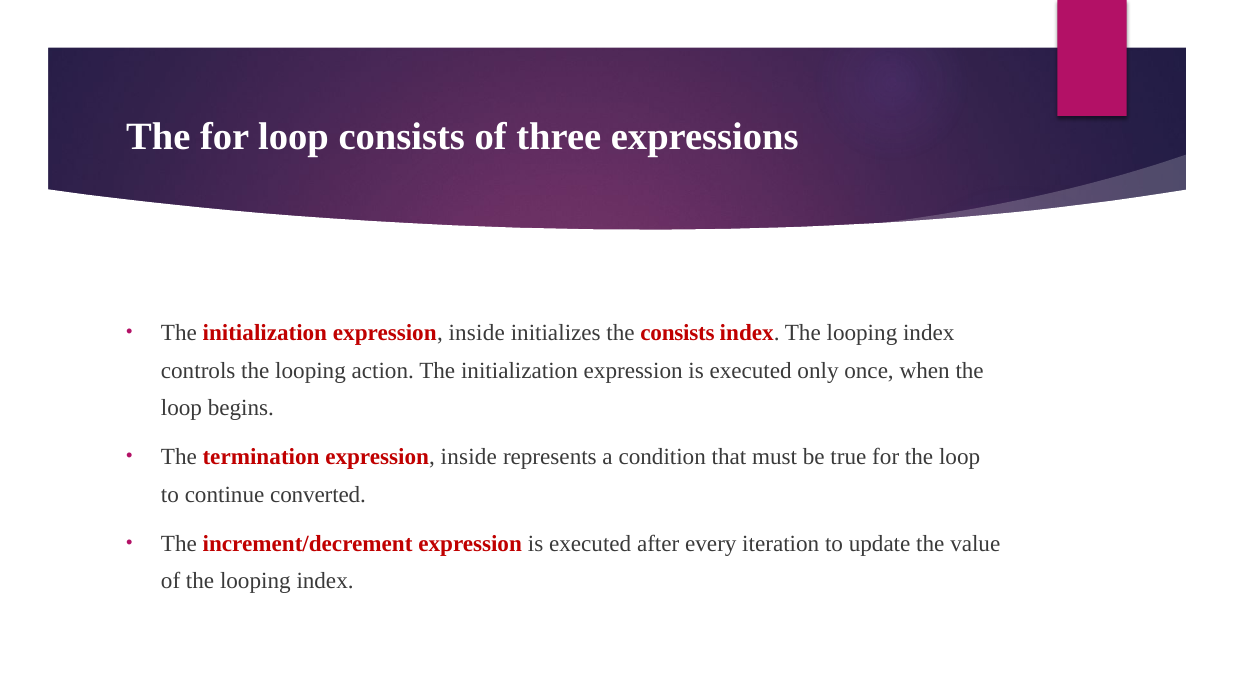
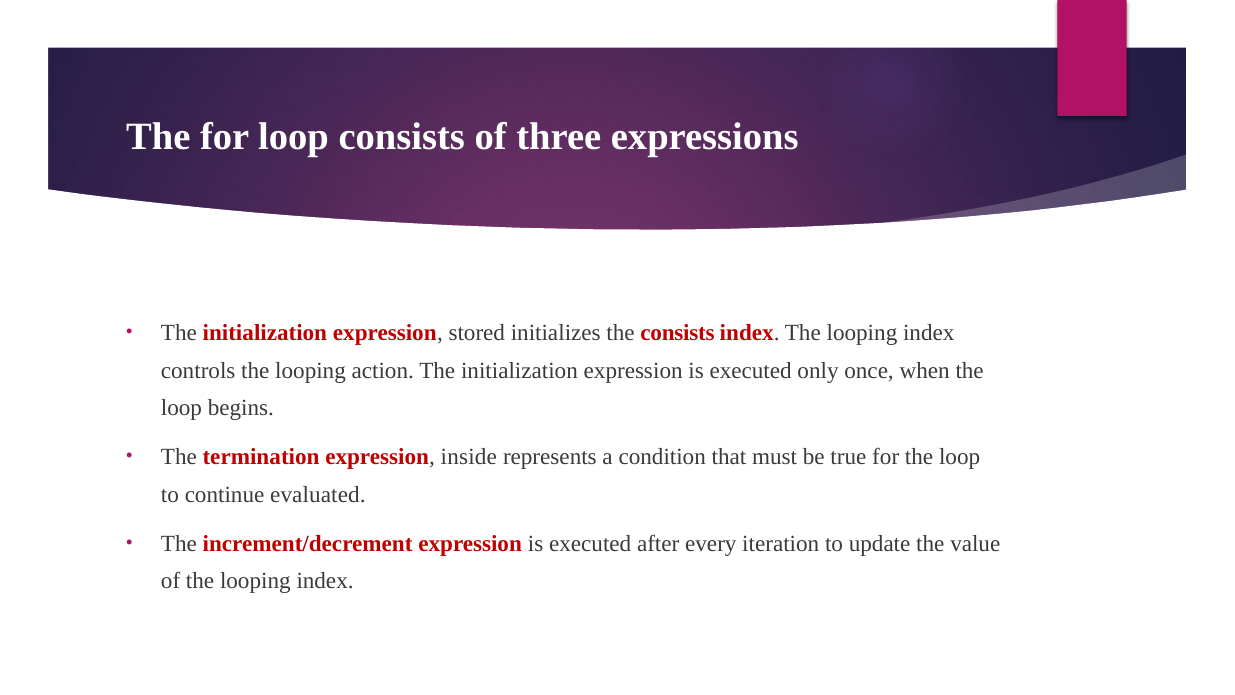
initialization expression inside: inside -> stored (477, 333)
converted: converted -> evaluated (318, 494)
